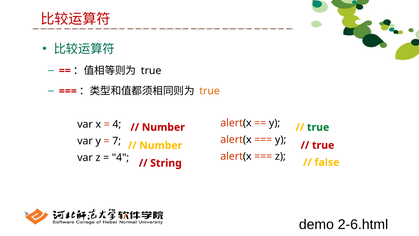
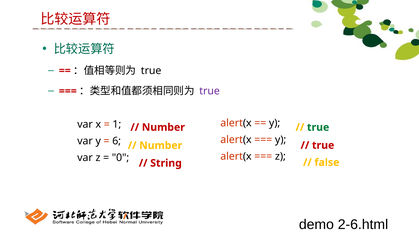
true colour: orange -> purple (210, 91)
4: 4 -> 1 (117, 124)
7: 7 -> 6 (117, 141)
4: 4 -> 0 (121, 158)
